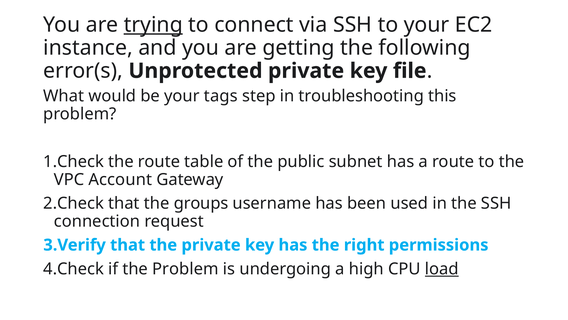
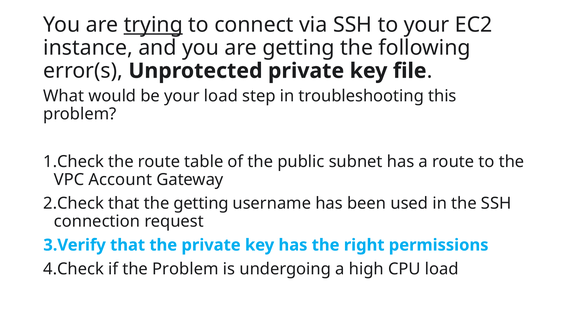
your tags: tags -> load (221, 96)
the groups: groups -> getting (201, 203)
load underline: present -> none (442, 268)
